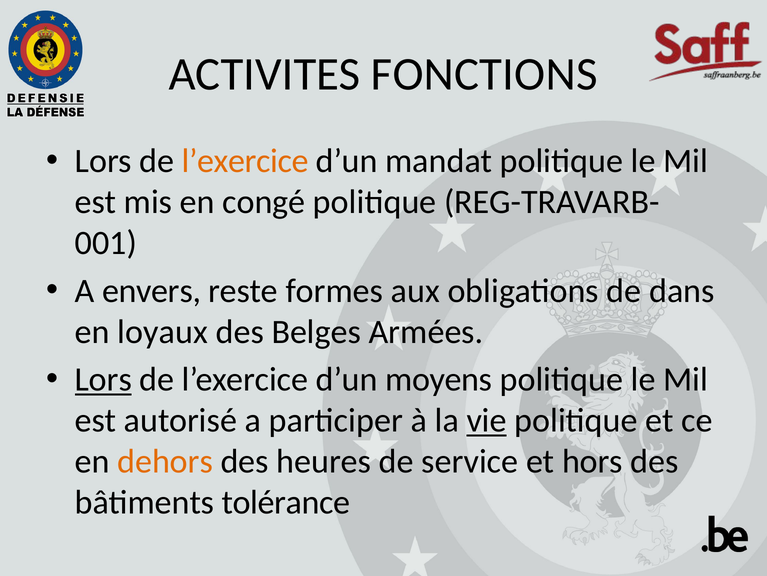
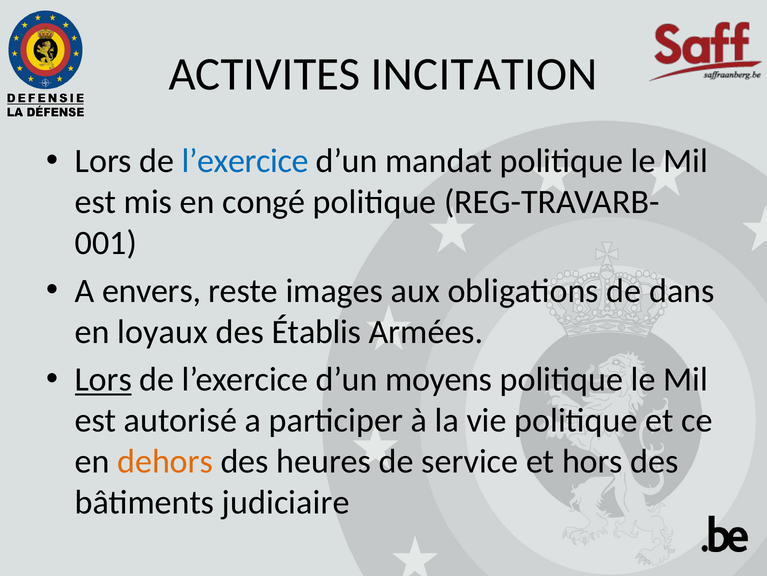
FONCTIONS: FONCTIONS -> INCITATION (484, 74)
l’exercice colour: orange -> blue (245, 161)
formes: formes -> images (334, 290)
Belges: Belges -> Établis (316, 331)
vie underline: present -> none (487, 420)
tolérance: tolérance -> judiciaire (286, 502)
